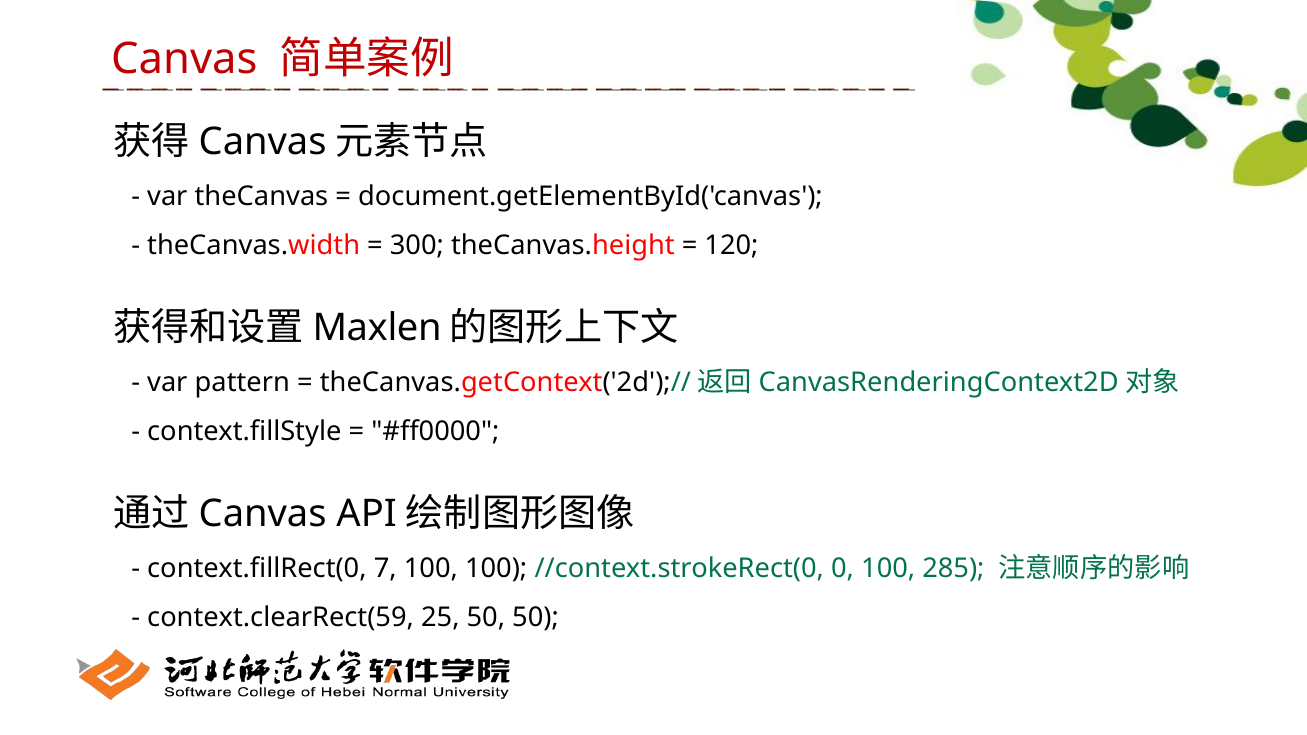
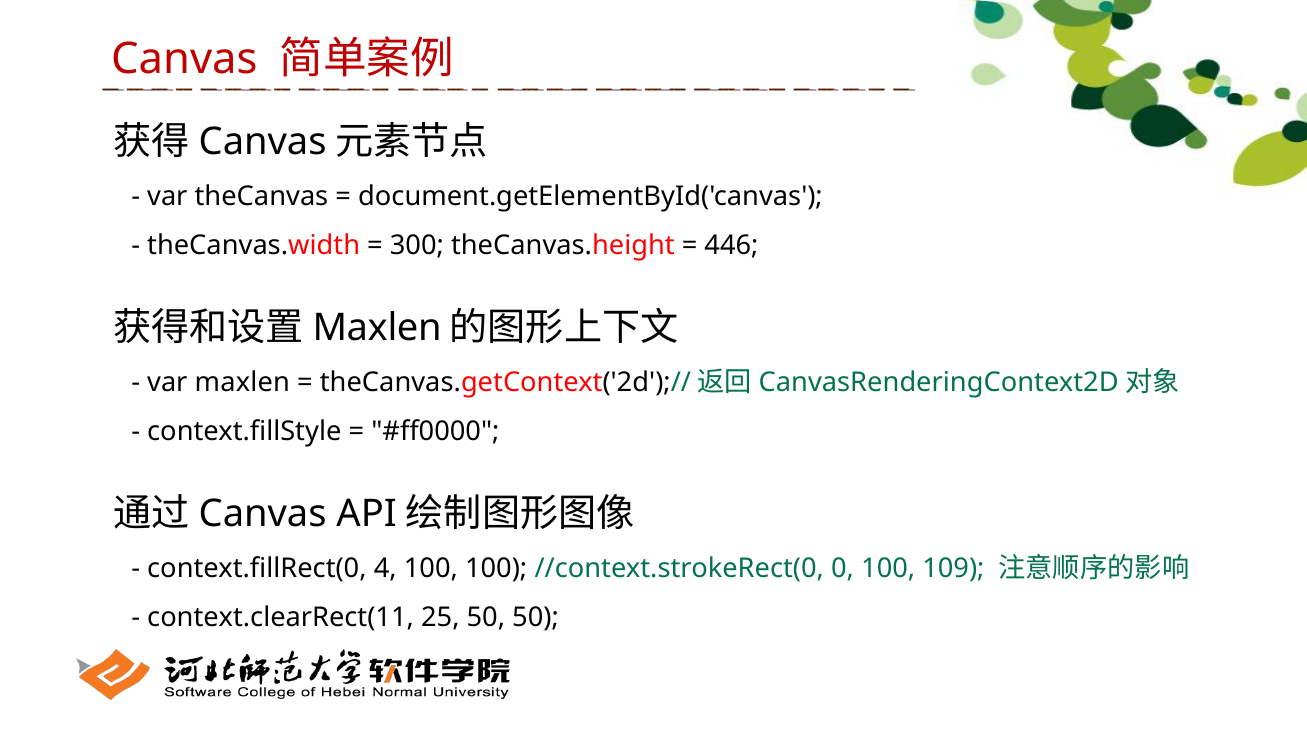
120: 120 -> 446 (731, 246)
var pattern: pattern -> maxlen (242, 383)
7: 7 -> 4 (385, 569)
285: 285 -> 109 (953, 569)
context.clearRect(59: context.clearRect(59 -> context.clearRect(11 (281, 618)
